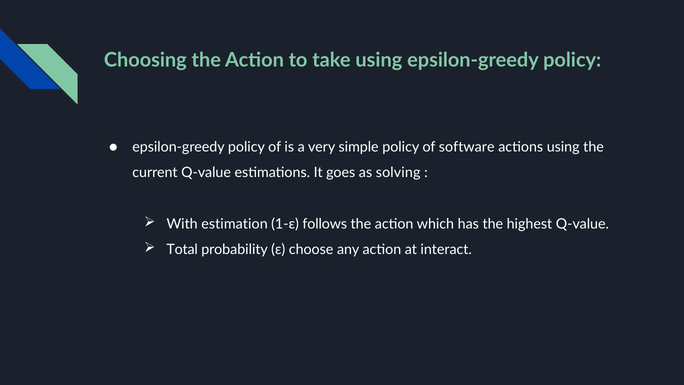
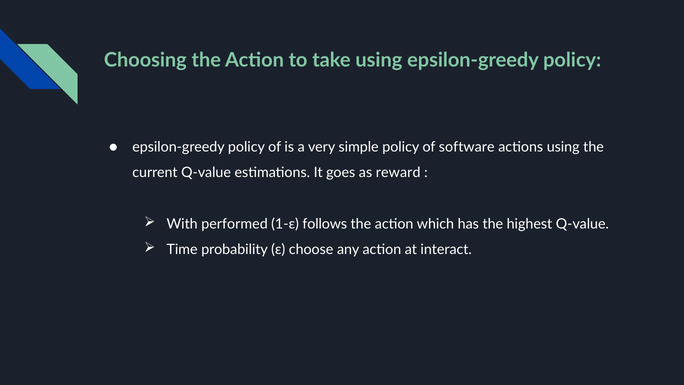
solving: solving -> reward (398, 173)
estimation: estimation -> performed (235, 224)
Total: Total -> Time (182, 250)
